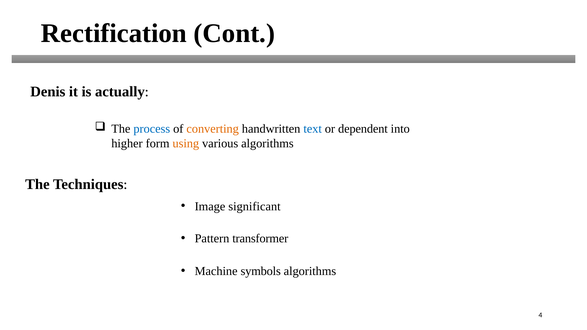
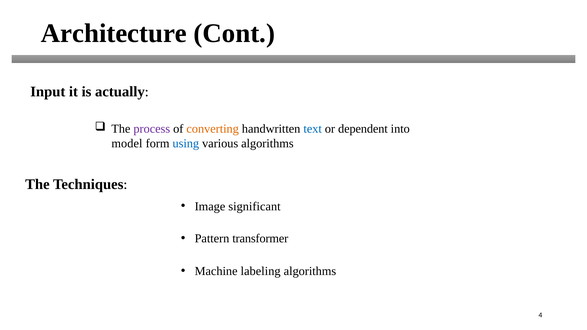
Rectification: Rectification -> Architecture (114, 33)
Denis: Denis -> Input (48, 92)
process colour: blue -> purple (152, 129)
higher: higher -> model (127, 144)
using colour: orange -> blue (186, 144)
symbols: symbols -> labeling (261, 271)
